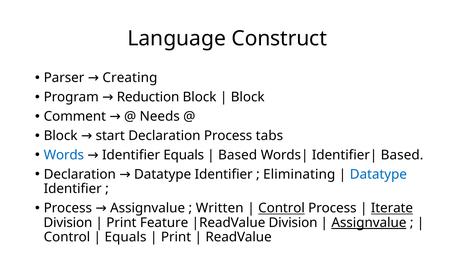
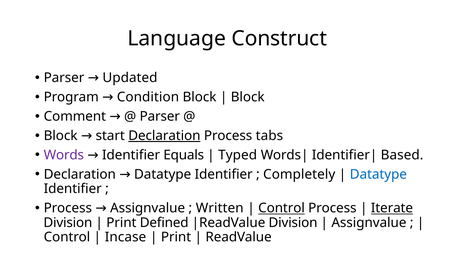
Creating: Creating -> Updated (130, 78)
Reduction: Reduction -> Condition (148, 97)
Needs: Needs -> Parser (160, 116)
Declaration underline: none -> present (164, 136)
Words colour: blue -> purple (64, 155)
Based: Based -> Typed (238, 155)
Eliminating: Eliminating -> Completely (299, 174)
Feature: Feature -> Defined (164, 222)
Assignvalue underline: present -> none (369, 222)
Equals: Equals -> Incase (125, 237)
